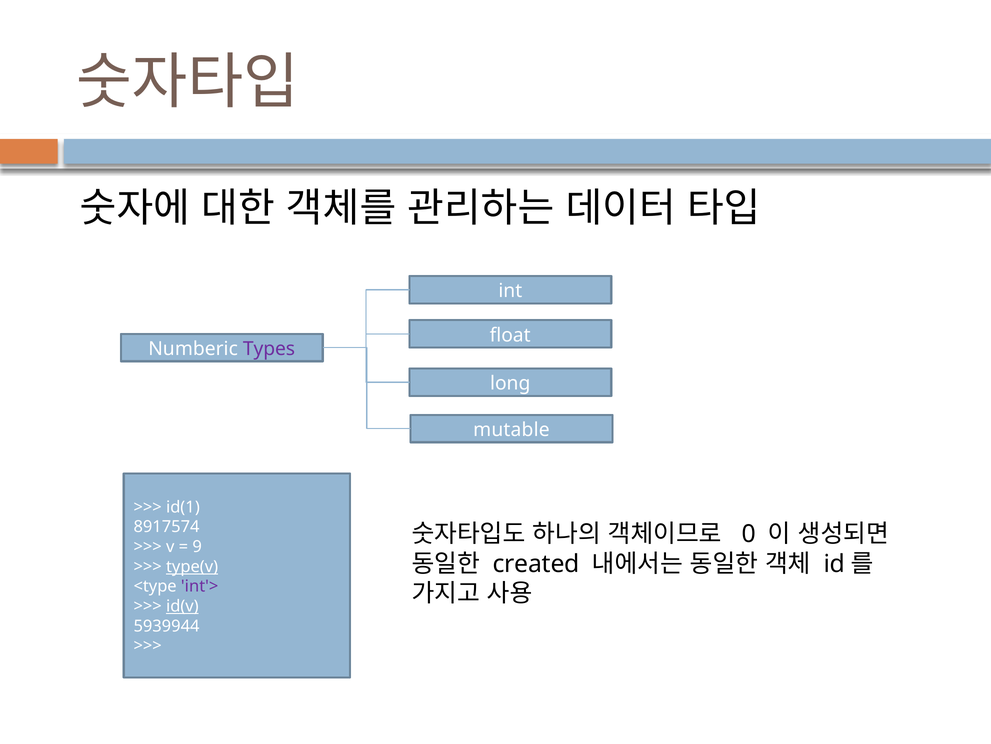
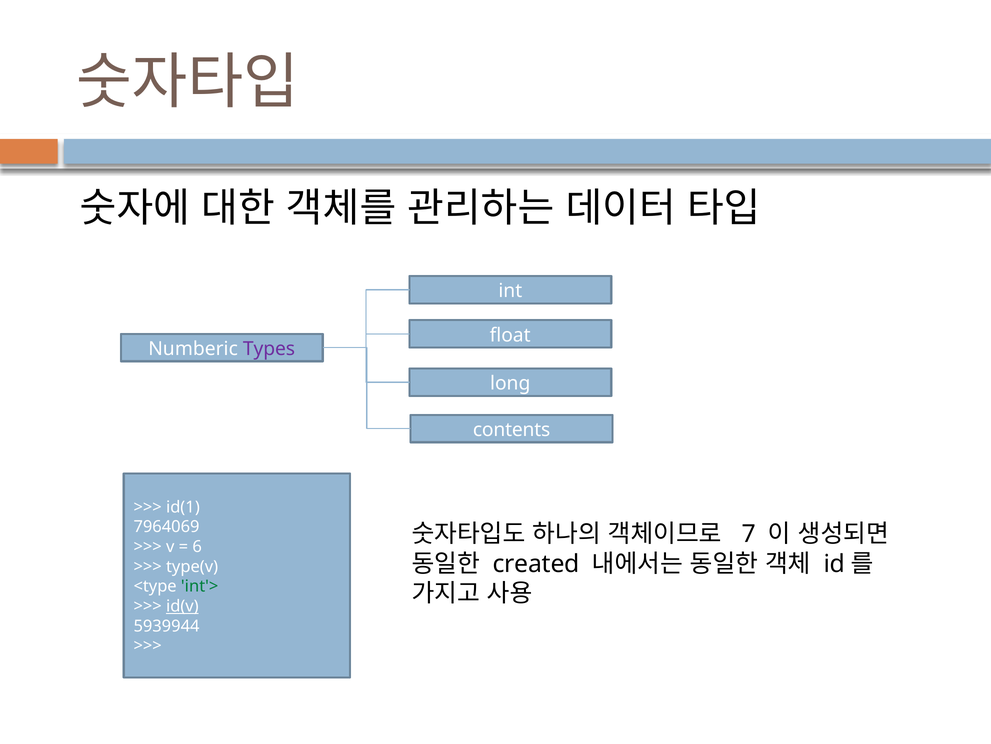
mutable: mutable -> contents (512, 429)
8917574: 8917574 -> 7964069 (167, 526)
0: 0 -> 7 (749, 534)
9: 9 -> 6 (197, 546)
type(v underline: present -> none (192, 566)
int'> colour: purple -> green (200, 586)
